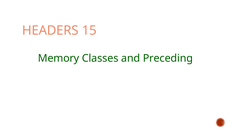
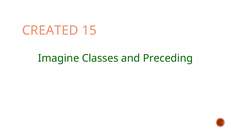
HEADERS: HEADERS -> CREATED (50, 30)
Memory: Memory -> Imagine (59, 58)
